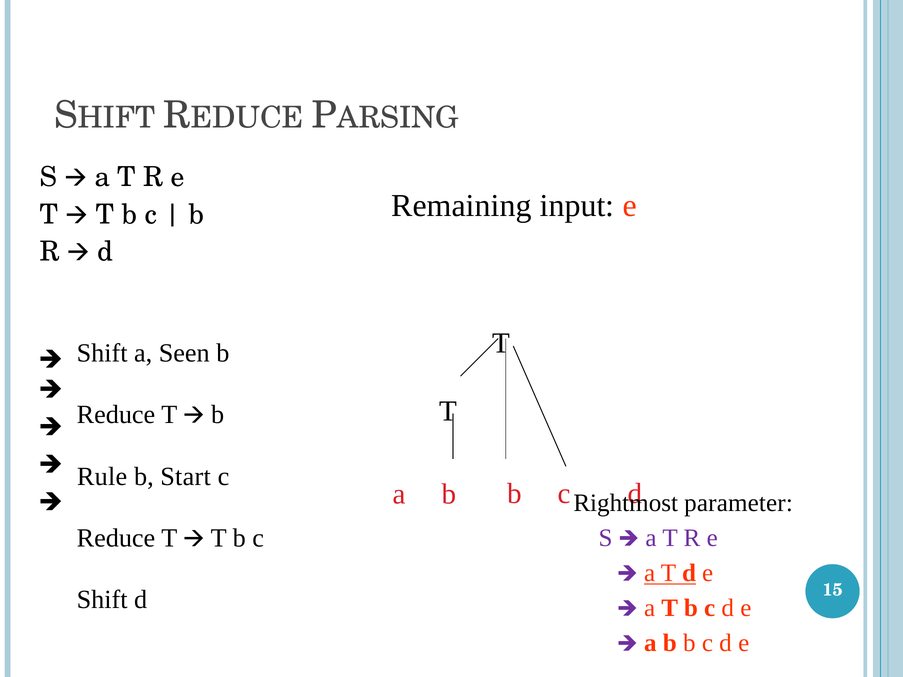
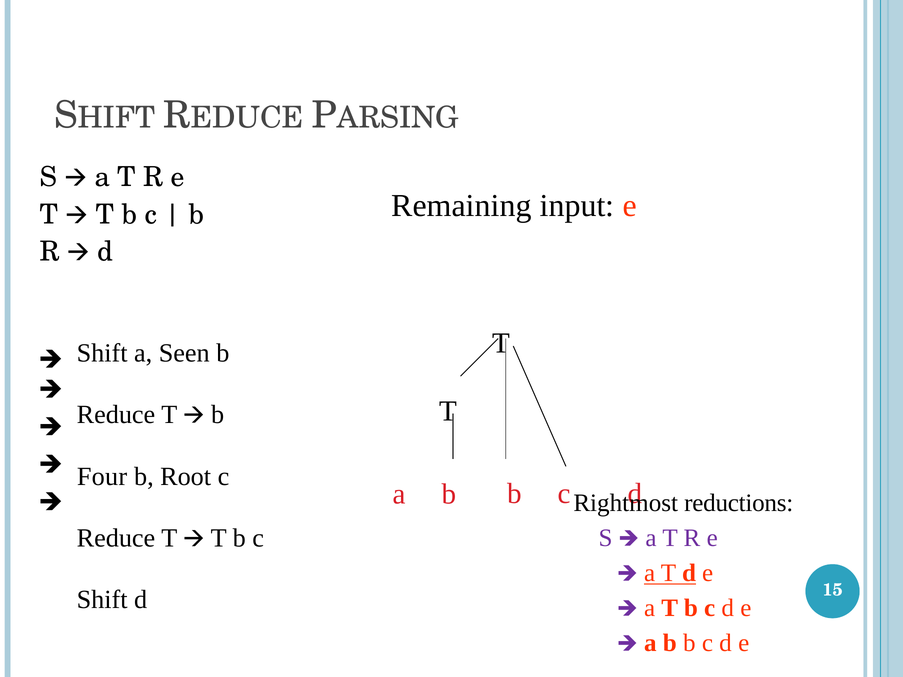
Rule: Rule -> Four (102, 477)
Start: Start -> Root (186, 477)
parameter: parameter -> reductions (739, 503)
